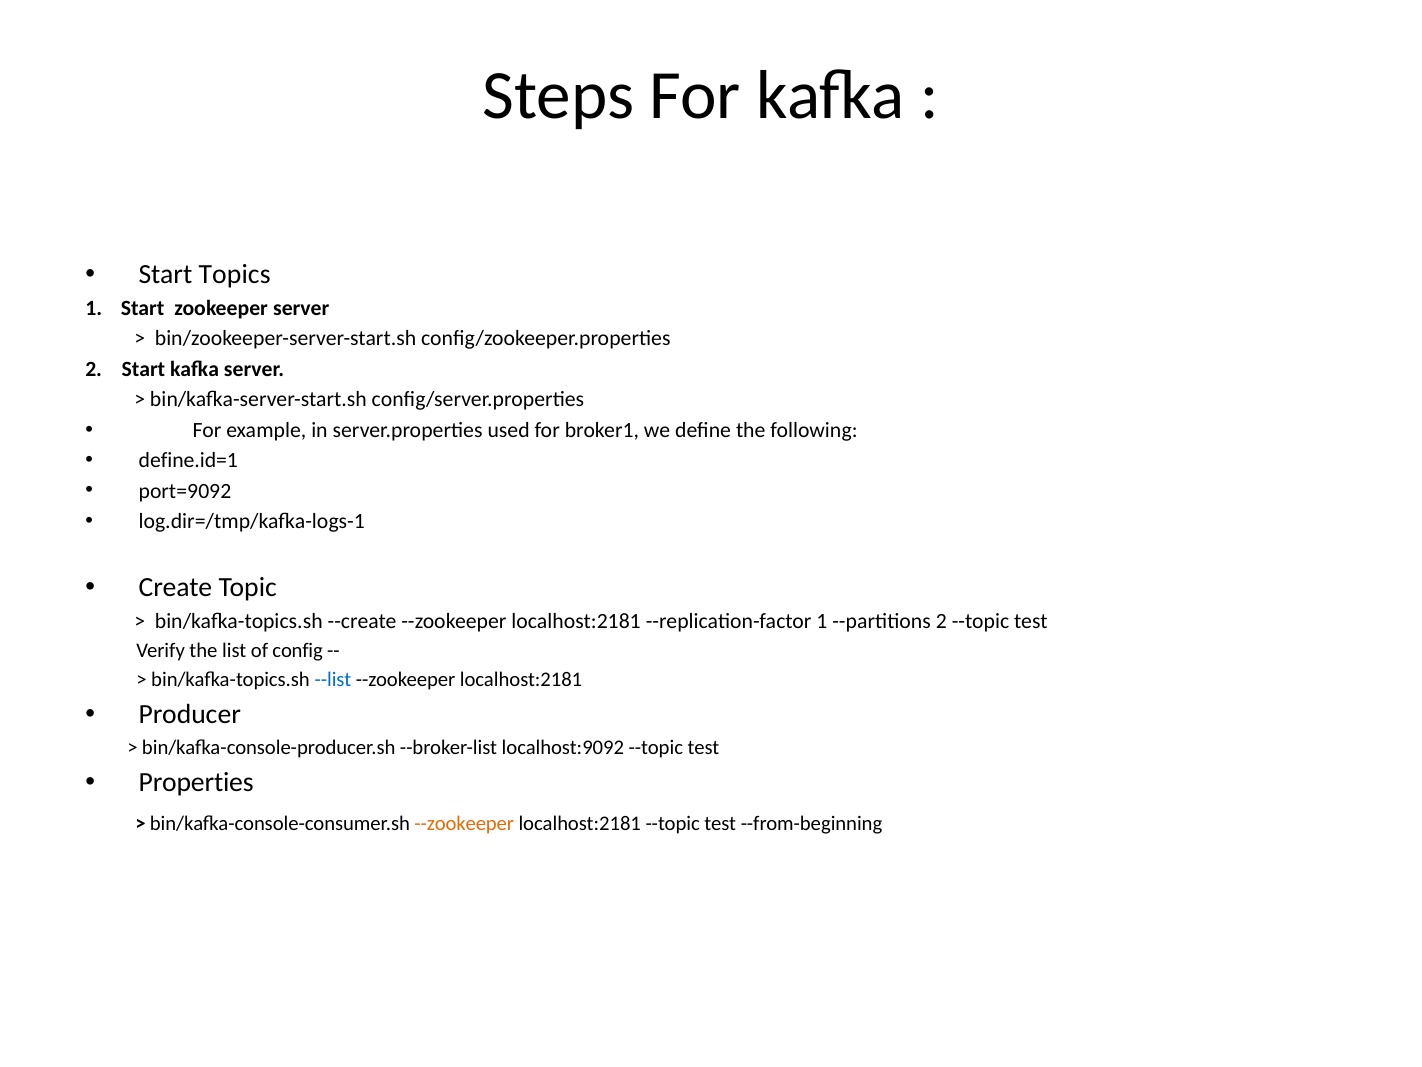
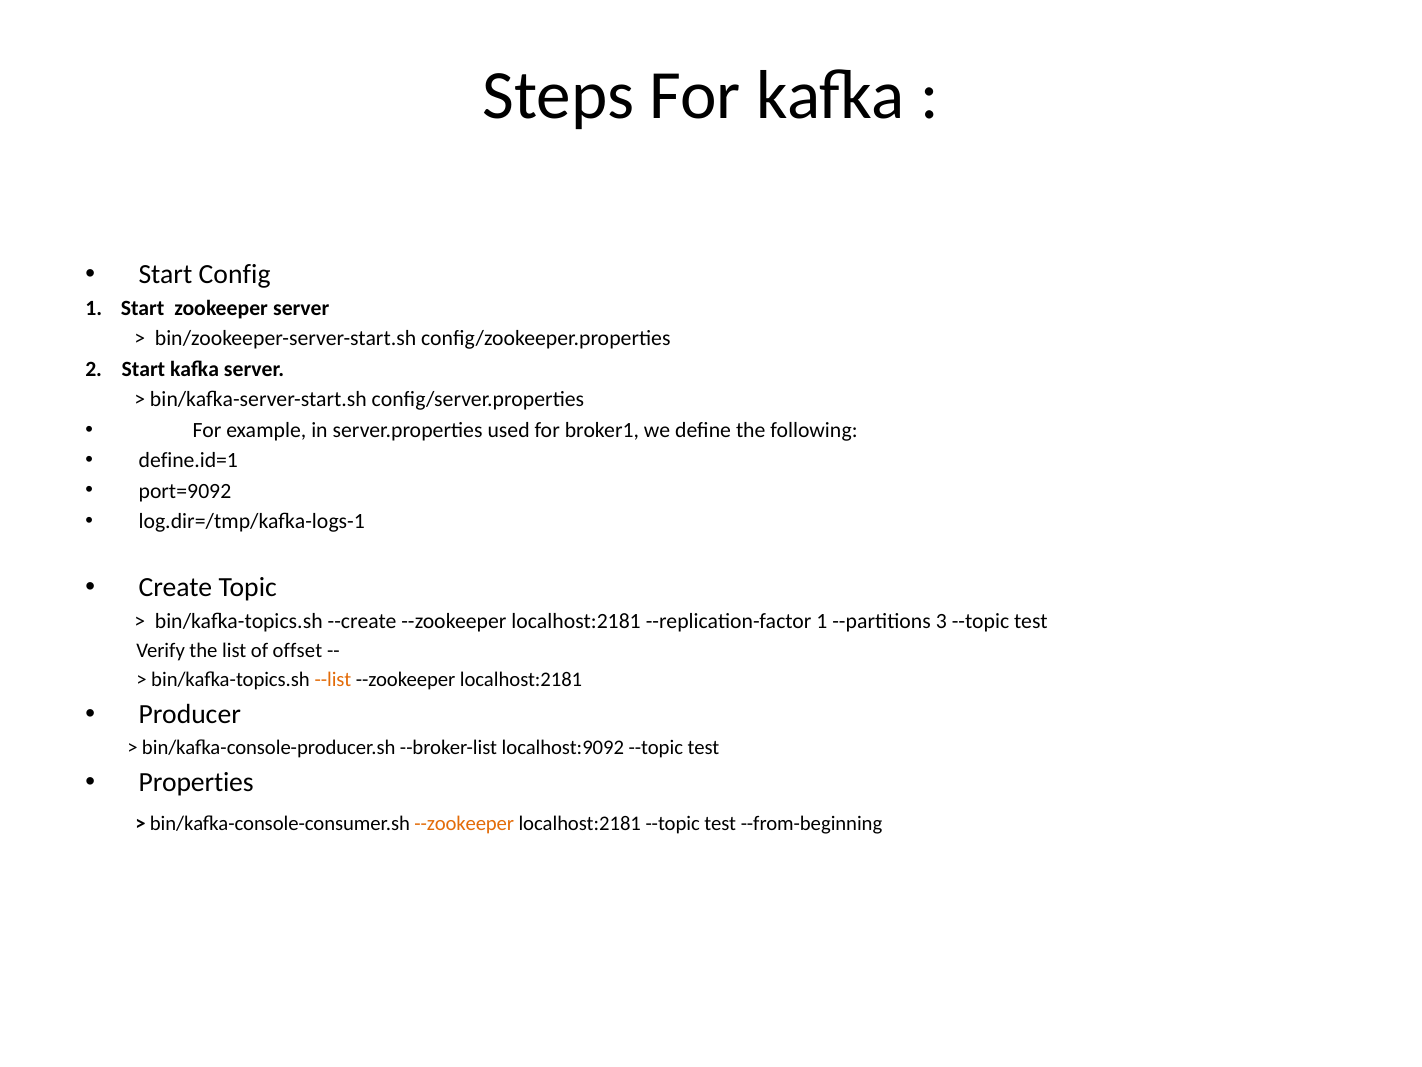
Topics: Topics -> Config (235, 274)
--partitions 2: 2 -> 3 (941, 621)
config: config -> offset (297, 650)
--list colour: blue -> orange (333, 679)
